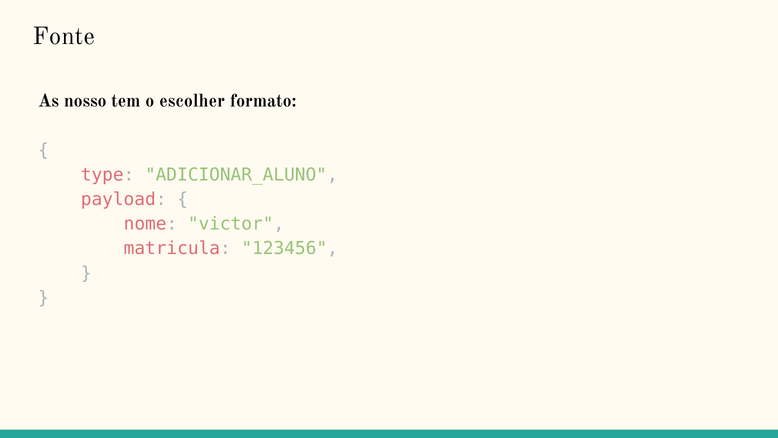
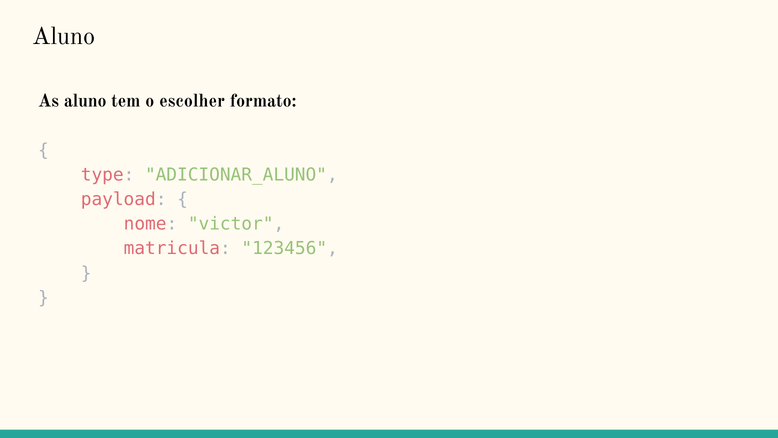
Fonte: Fonte -> Aluno (64, 36)
As nosso: nosso -> aluno (85, 101)
